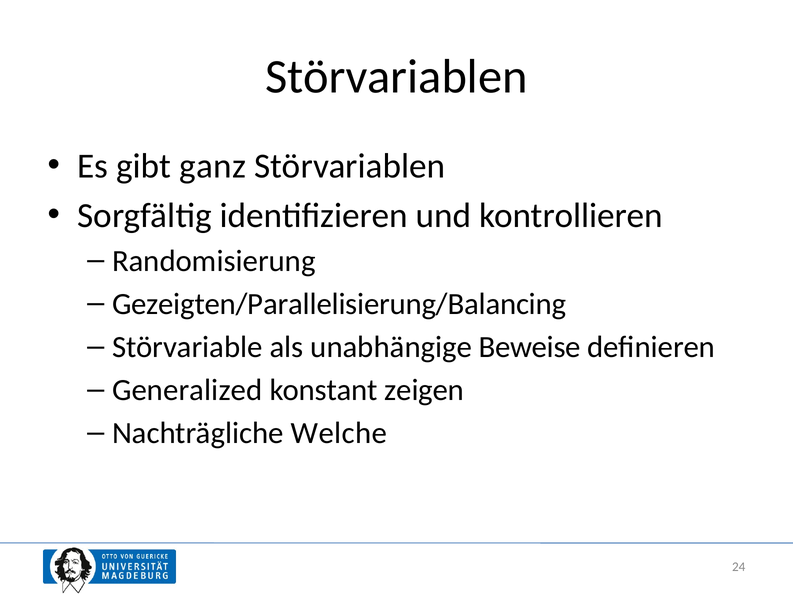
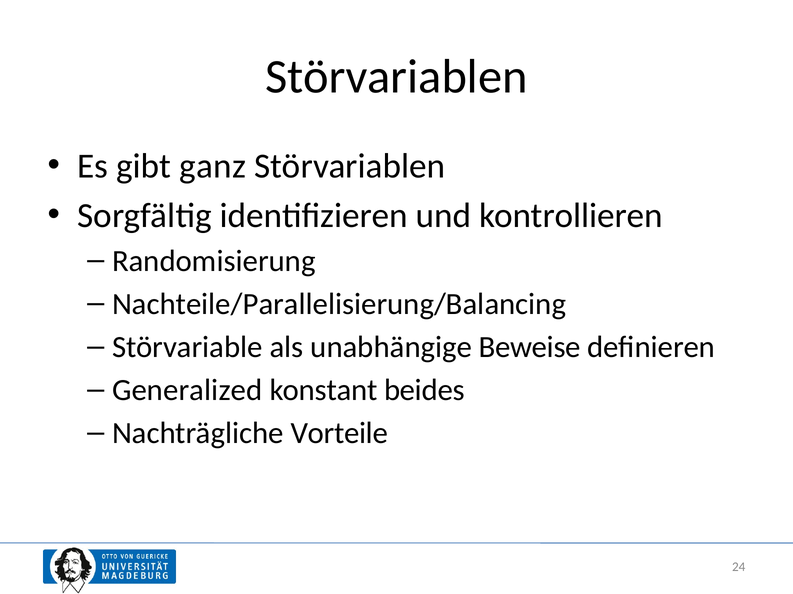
Gezeigten/Parallelisierung/Balancing: Gezeigten/Parallelisierung/Balancing -> Nachteile/Parallelisierung/Balancing (339, 304)
zeigen: zeigen -> beides (424, 391)
Welche: Welche -> Vorteile (339, 434)
